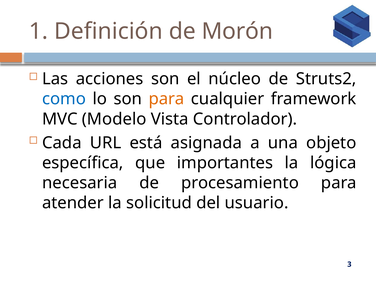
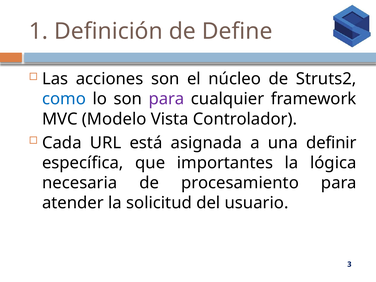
Morón: Morón -> Define (237, 31)
para colour: orange -> purple (167, 99)
objeto: objeto -> definir (331, 143)
